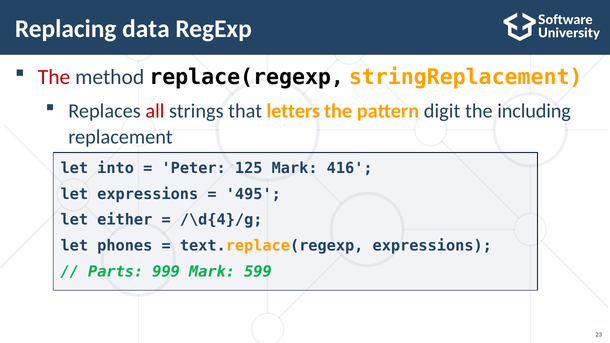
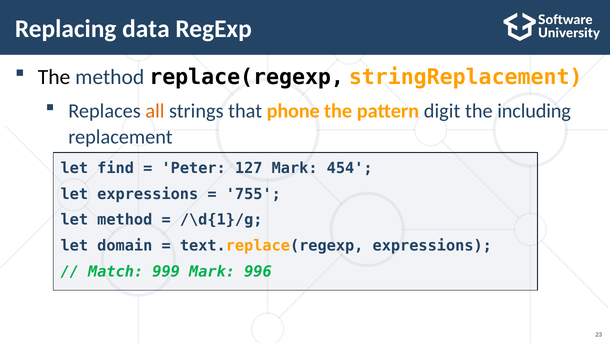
The colour: red -> black (54, 77)
all colour: red -> orange (155, 111)
letters: letters -> phone (293, 111)
into: into -> find (116, 168)
125: 125 -> 127 (249, 168)
416: 416 -> 454 (350, 168)
495: 495 -> 755 (253, 194)
let either: either -> method (125, 220)
/\d{4}/g: /\d{4}/g -> /\d{1}/g (221, 220)
phones: phones -> domain (125, 246)
Parts: Parts -> Match (116, 272)
599: 599 -> 996 (258, 272)
